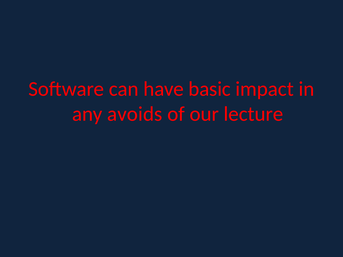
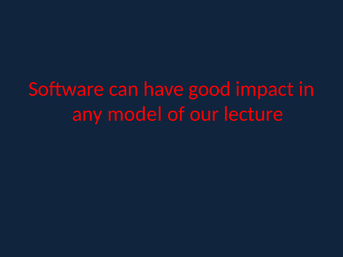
basic: basic -> good (210, 89)
avoids: avoids -> model (135, 114)
